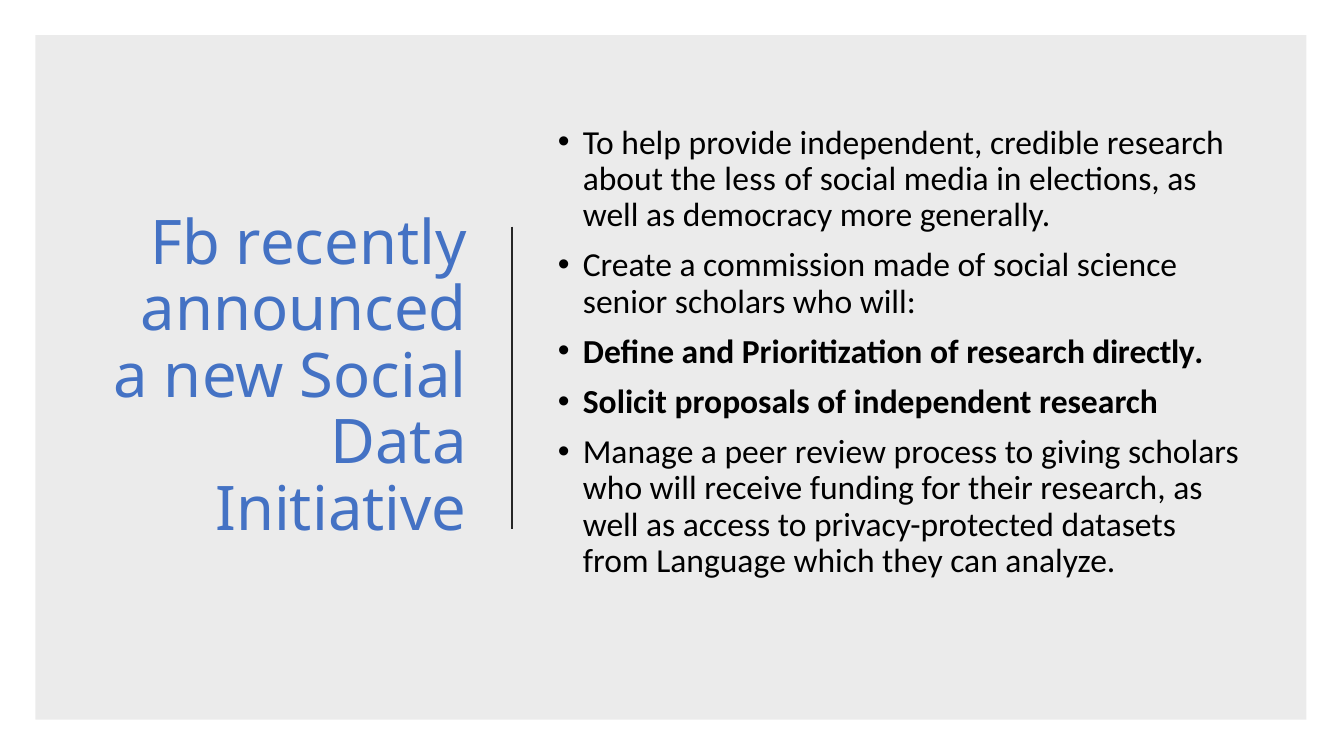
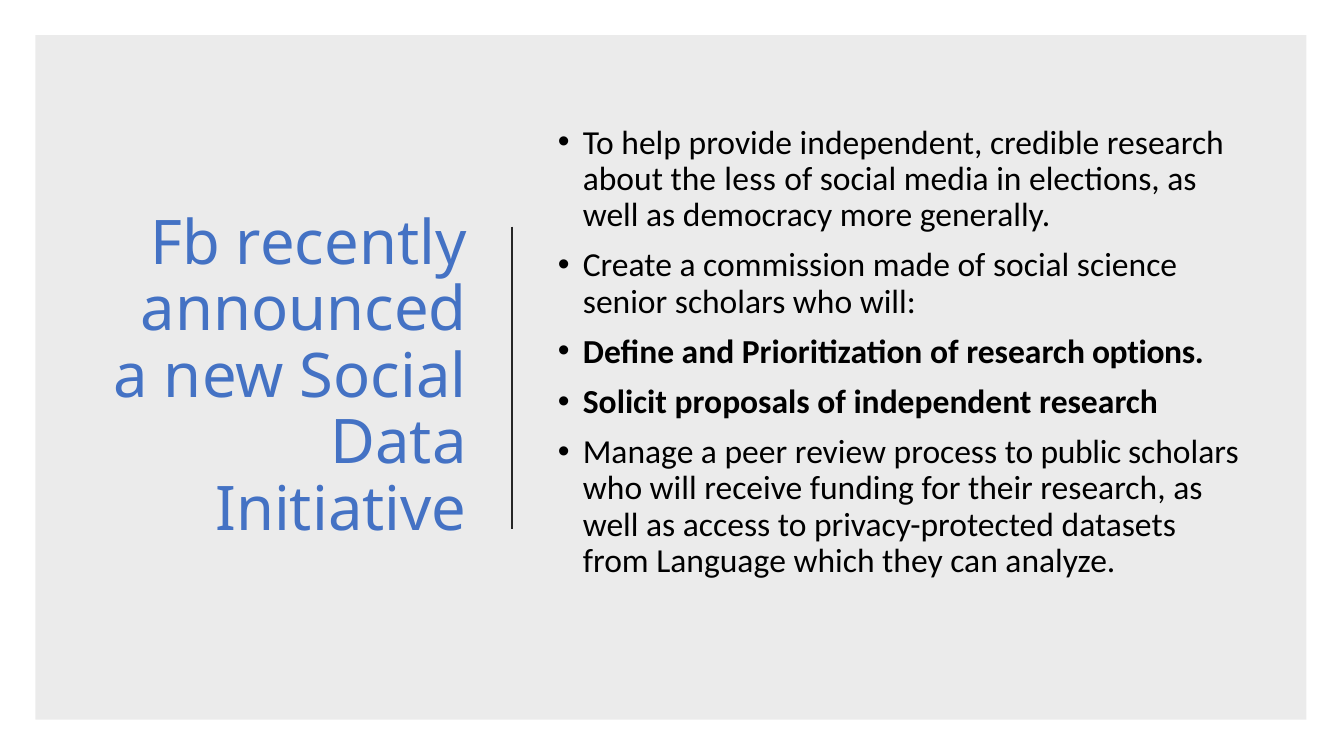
directly: directly -> options (1148, 352)
giving: giving -> public (1081, 453)
